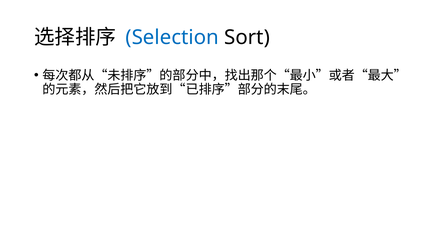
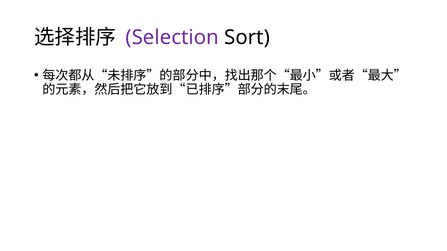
Selection colour: blue -> purple (172, 38)
